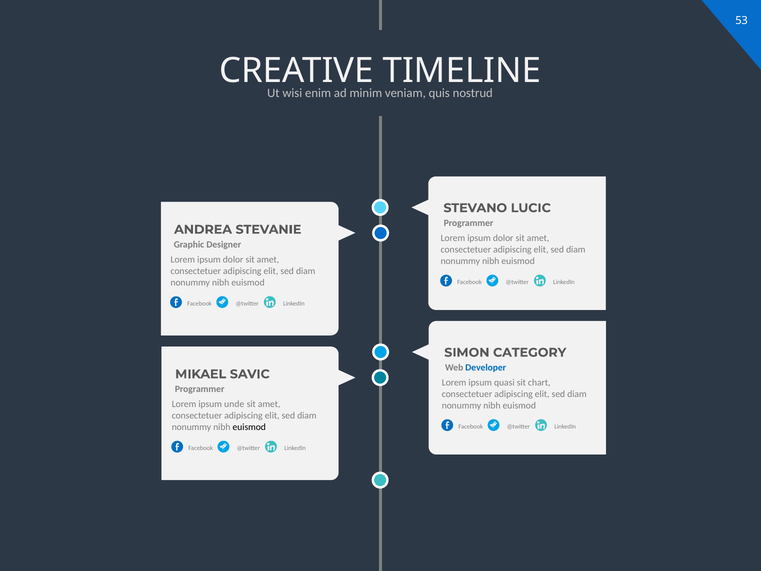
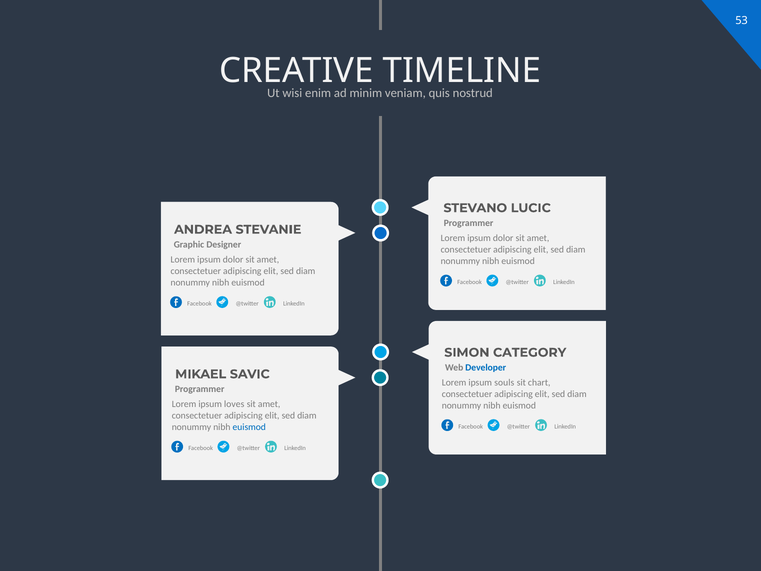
quasi: quasi -> souls (504, 382)
unde: unde -> loves (234, 404)
euismod colour: black -> blue (249, 427)
